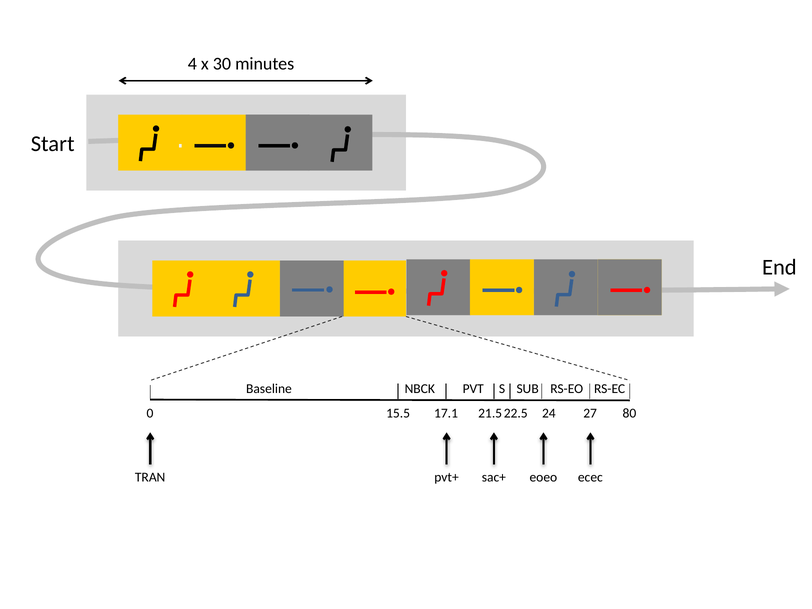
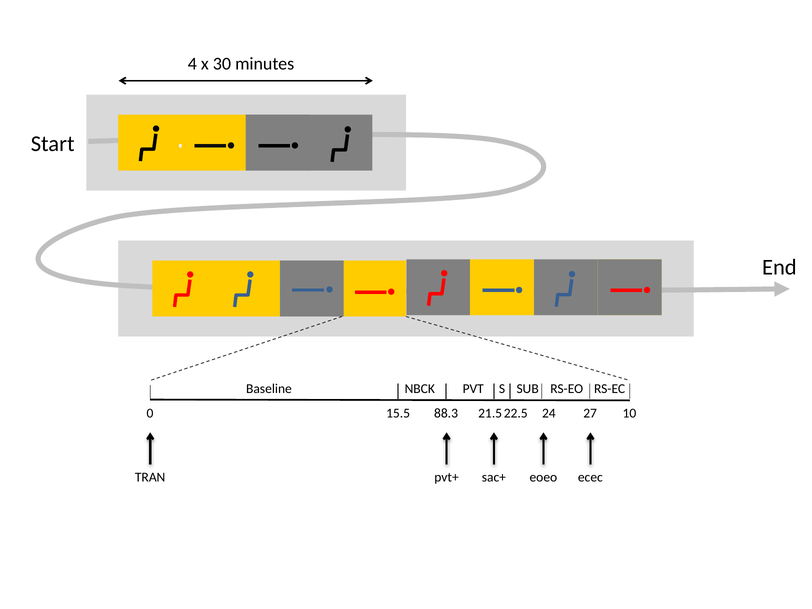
17.1: 17.1 -> 88.3 (446, 413)
80: 80 -> 10 (629, 413)
